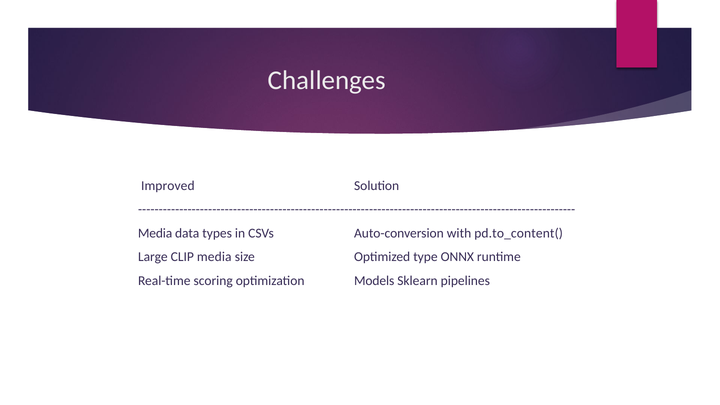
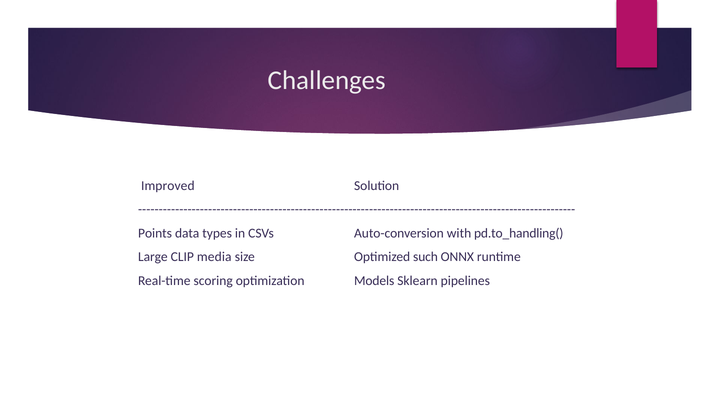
Media: Media -> Points (155, 233)
pd.to_content(: pd.to_content( -> pd.to_handling( (519, 233)
type: type -> such (425, 257)
